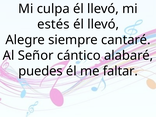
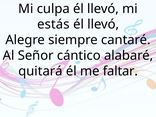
estés: estés -> estás (53, 24)
puedes: puedes -> quitará (40, 71)
